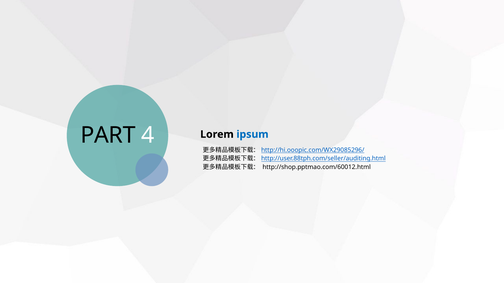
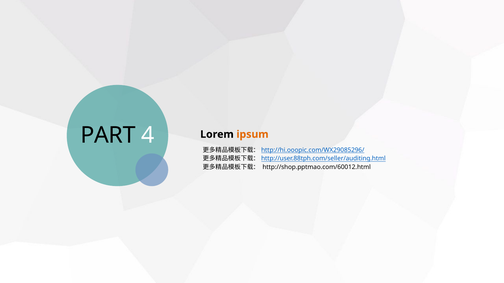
ipsum colour: blue -> orange (252, 135)
